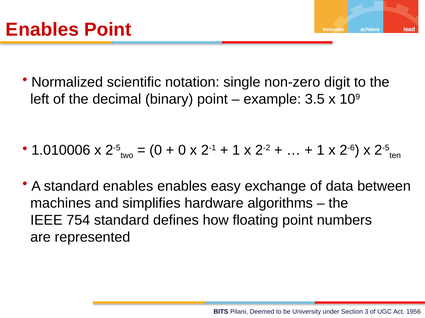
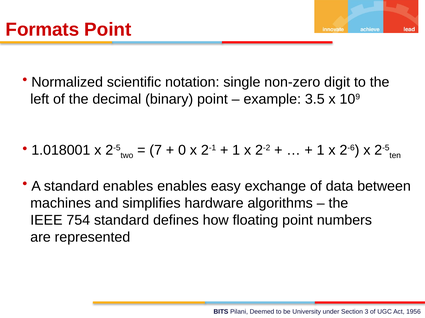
Enables: Enables -> Formats (42, 30)
1.010006: 1.010006 -> 1.018001 (61, 150)
0: 0 -> 7 (156, 150)
